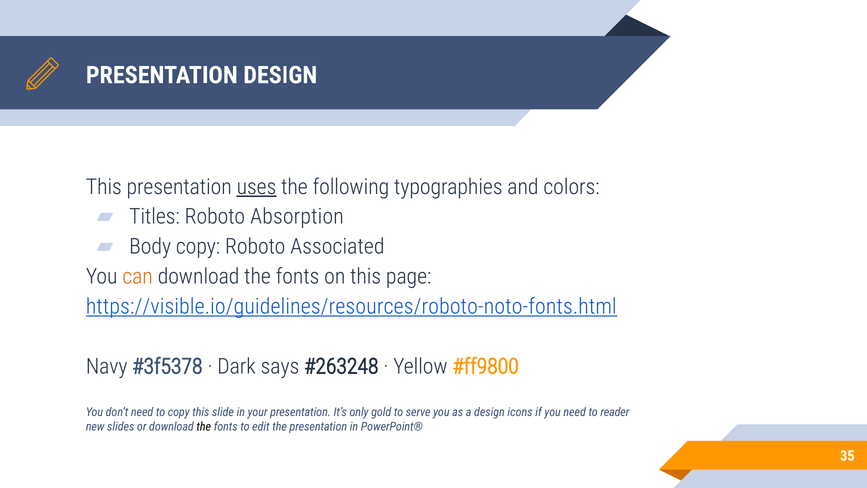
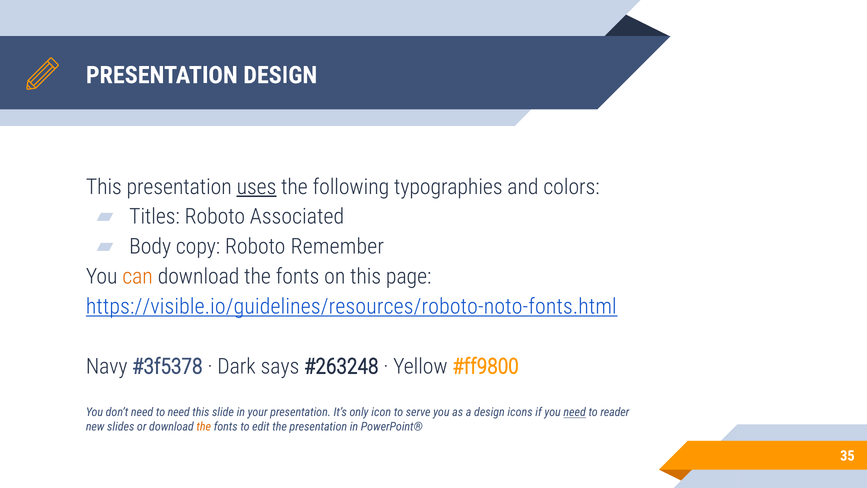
Absorption: Absorption -> Associated (297, 217)
Associated: Associated -> Remember (337, 247)
to copy: copy -> need (179, 412)
gold: gold -> icon (381, 412)
need underline: none -> present (575, 412)
the colour: black -> orange (204, 427)
